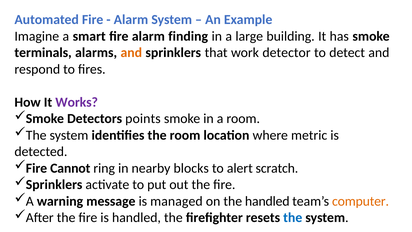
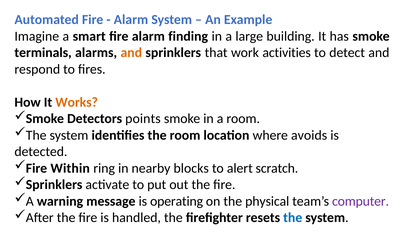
detector: detector -> activities (287, 53)
Works colour: purple -> orange (77, 102)
metric: metric -> avoids (309, 135)
Cannot: Cannot -> Within (70, 168)
managed: managed -> operating (177, 201)
the handled: handled -> physical (267, 201)
computer colour: orange -> purple (361, 201)
